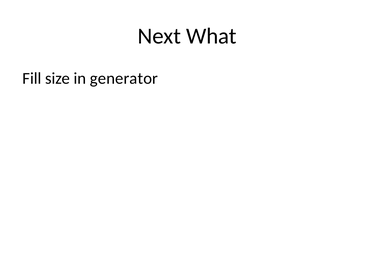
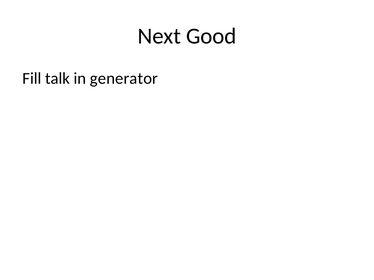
What: What -> Good (211, 36)
size: size -> talk (58, 78)
